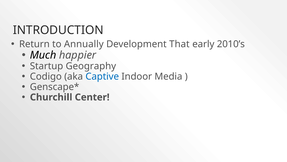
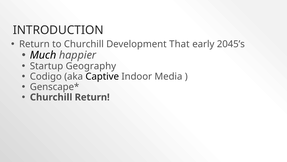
to Annually: Annually -> Churchill (84, 44)
2010’s: 2010’s -> 2045’s (231, 44)
Captive colour: blue -> black (102, 76)
Churchill Center: Center -> Return (92, 97)
